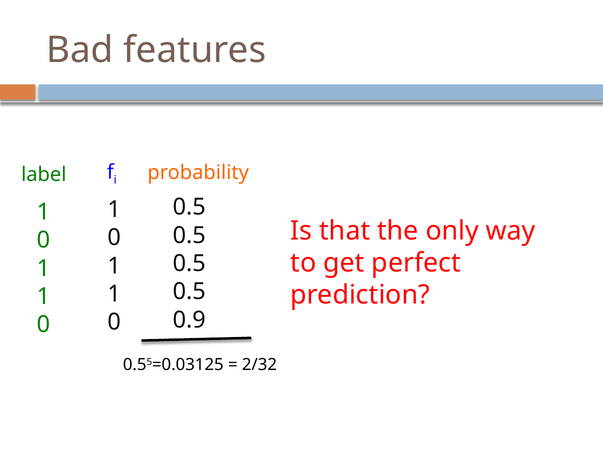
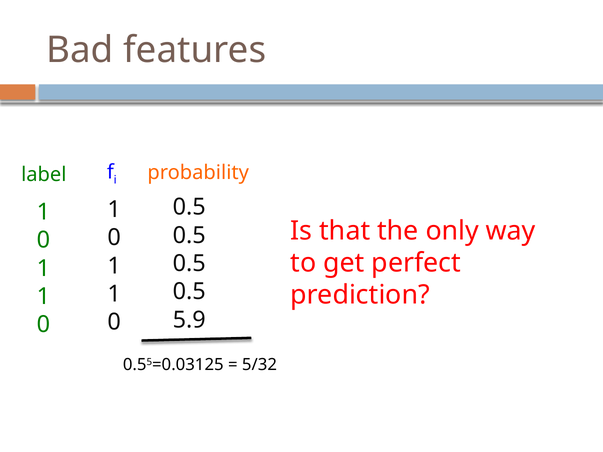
0.9: 0.9 -> 5.9 (189, 320)
2/32: 2/32 -> 5/32 (259, 365)
